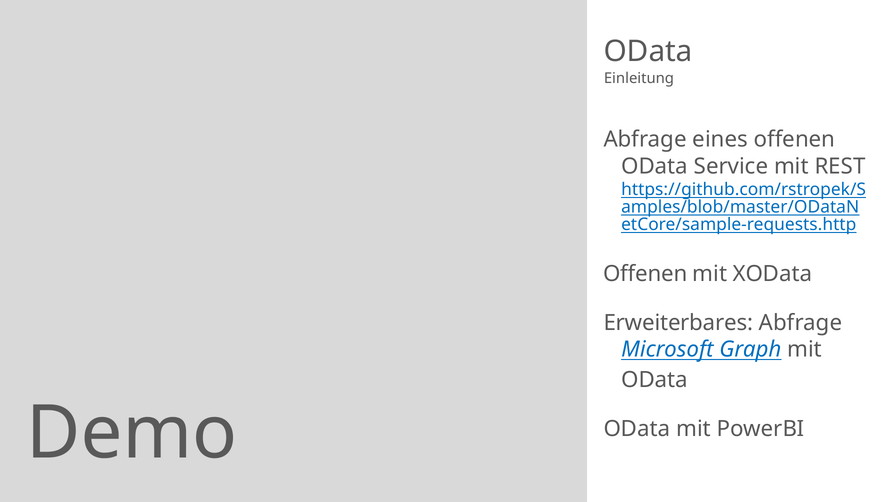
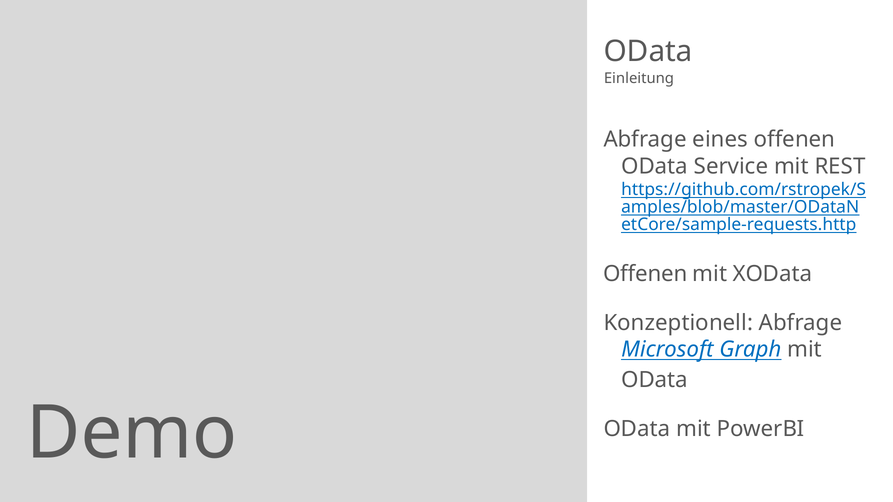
Erweiterbares: Erweiterbares -> Konzeptionell (678, 323)
